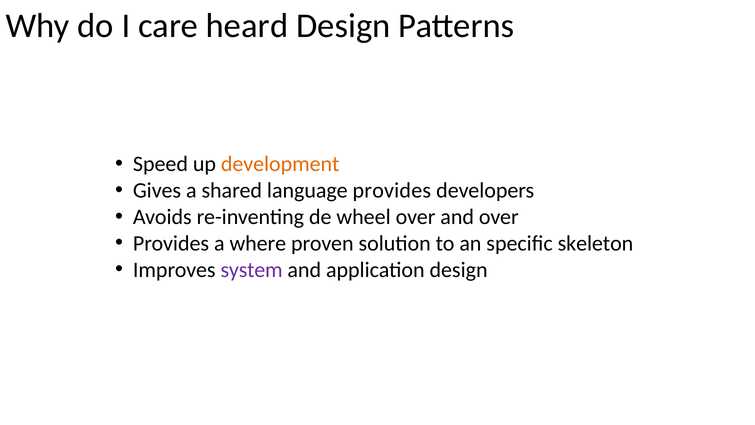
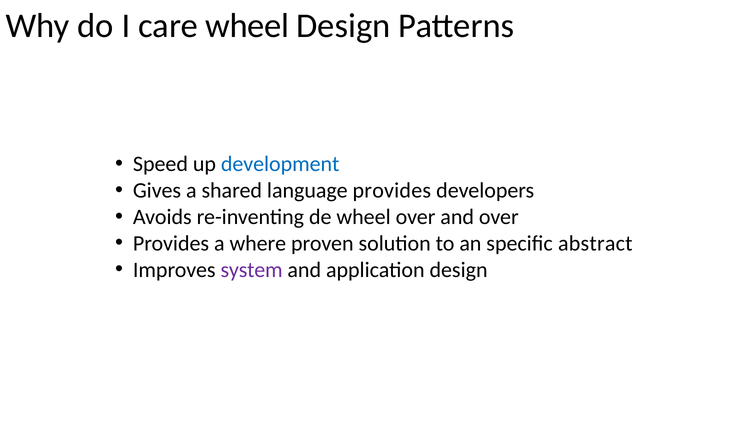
care heard: heard -> wheel (247, 26)
development colour: orange -> blue (280, 164)
skeleton: skeleton -> abstract (595, 243)
